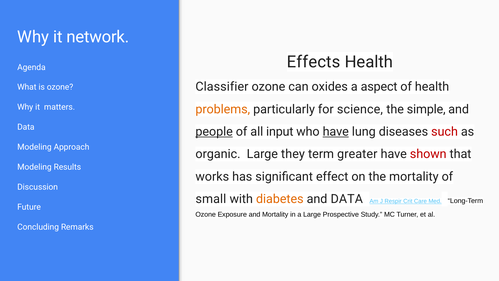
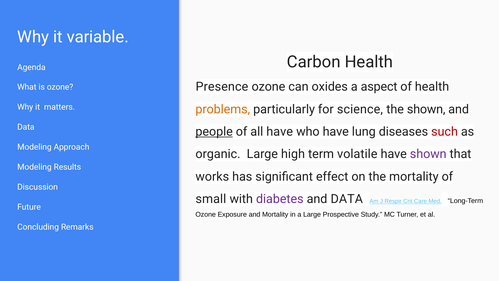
network: network -> variable (98, 37)
Effects: Effects -> Carbon (314, 62)
Classifier: Classifier -> Presence (222, 87)
the simple: simple -> shown (426, 109)
all input: input -> have (280, 132)
have underline: present -> none (336, 132)
they: they -> high (293, 154)
greater: greater -> volatile (357, 154)
shown colour: red -> purple (428, 154)
diabetes colour: orange -> purple (280, 199)
